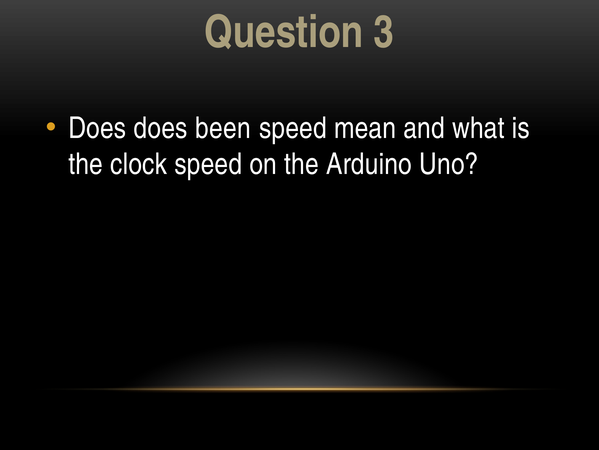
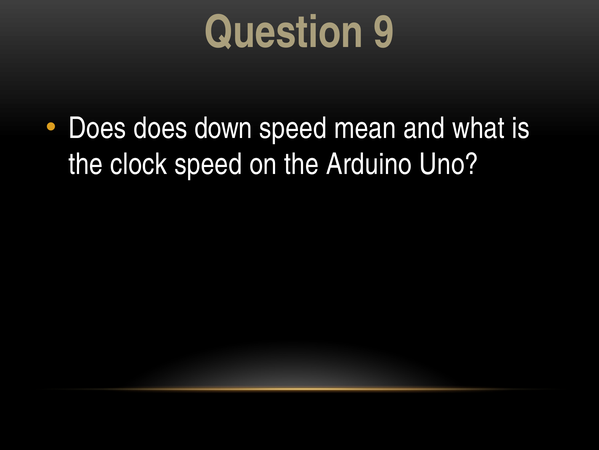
3: 3 -> 9 (384, 32)
been: been -> down (223, 128)
